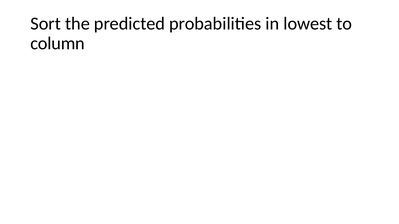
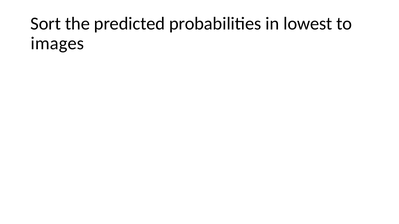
column: column -> images (57, 43)
